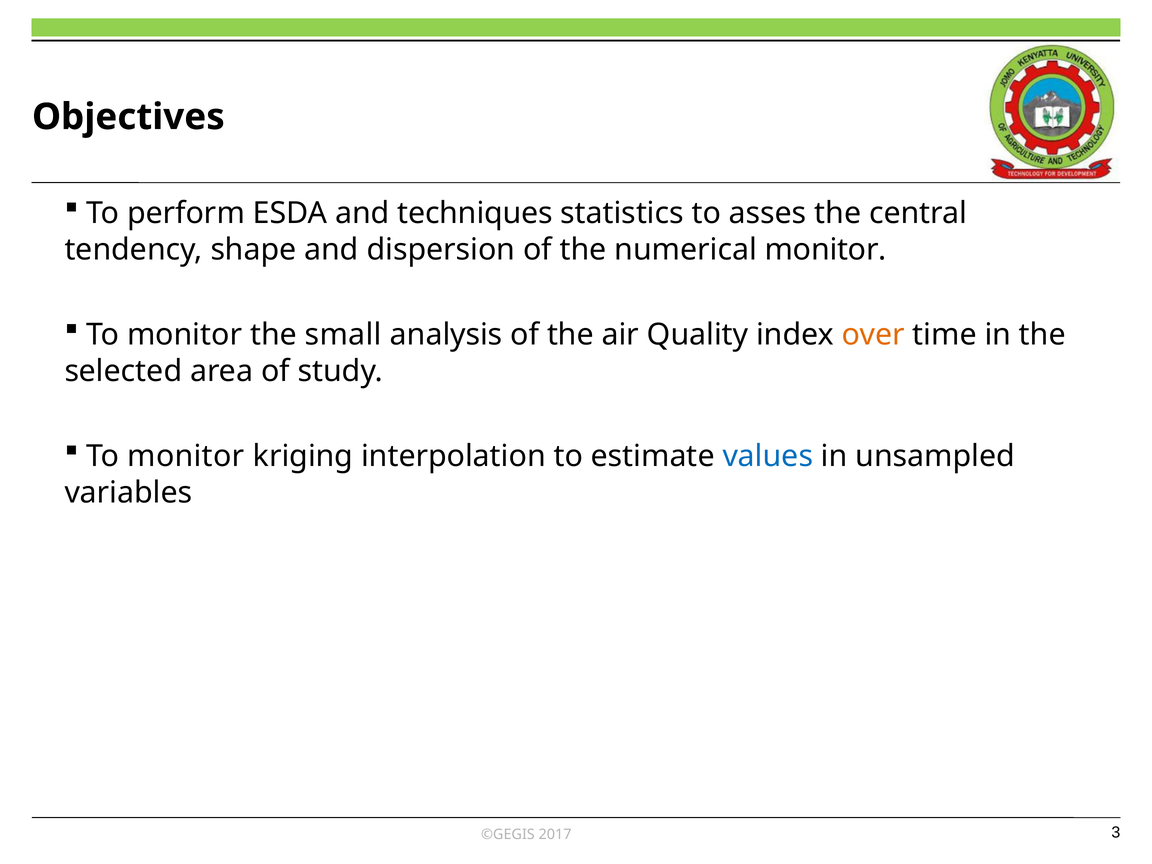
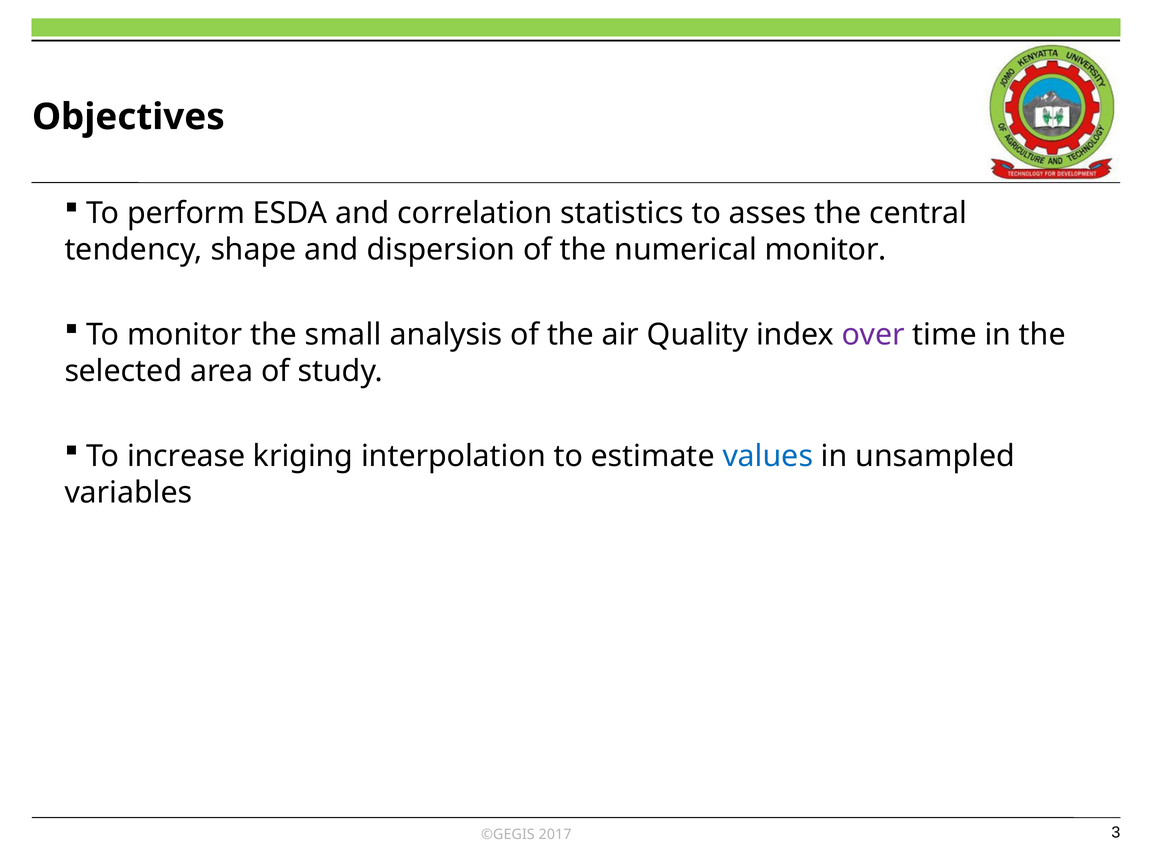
techniques: techniques -> correlation (475, 213)
over colour: orange -> purple (873, 335)
monitor: monitor -> increase (186, 456)
